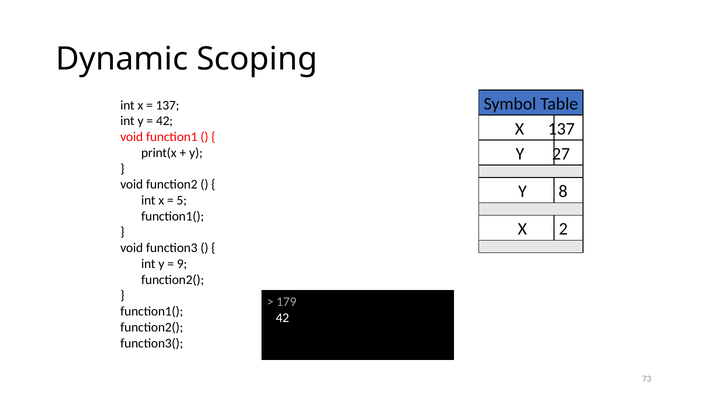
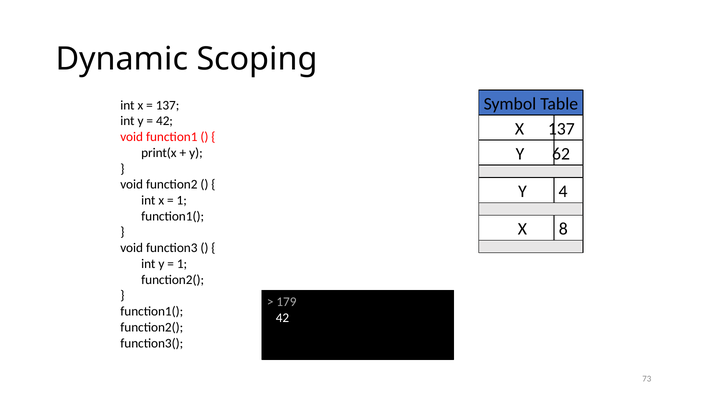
27: 27 -> 62 (561, 154)
8: 8 -> 4 (563, 192)
5: 5 -> 1 (182, 201)
2: 2 -> 8 (563, 229)
9: 9 -> 1 (182, 264)
